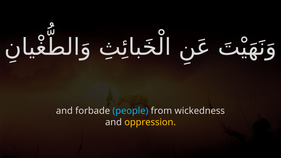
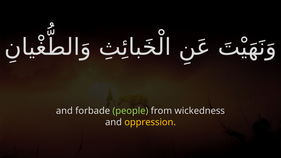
people colour: light blue -> light green (130, 111)
